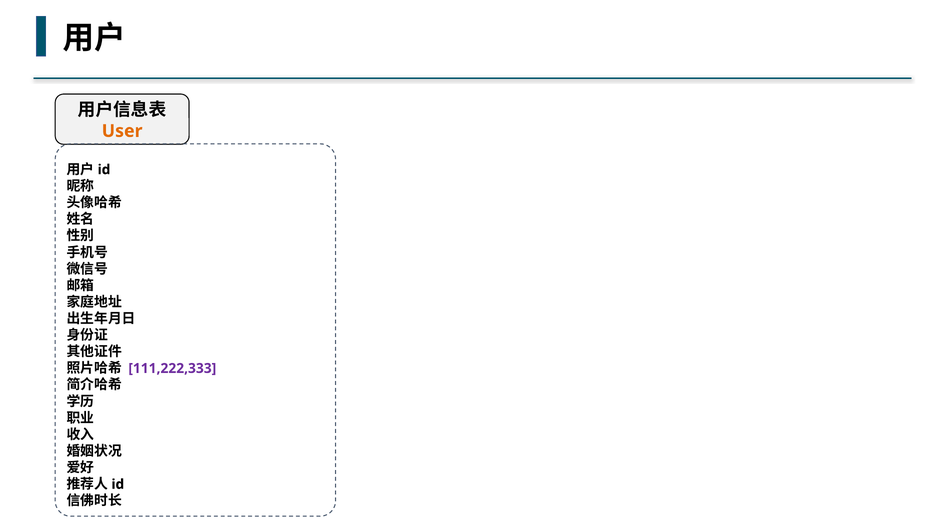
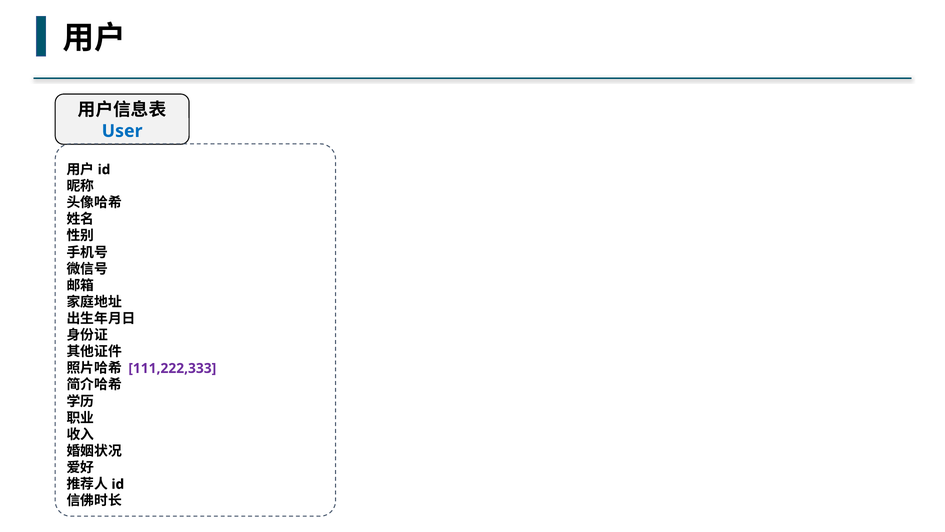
User colour: orange -> blue (122, 131)
